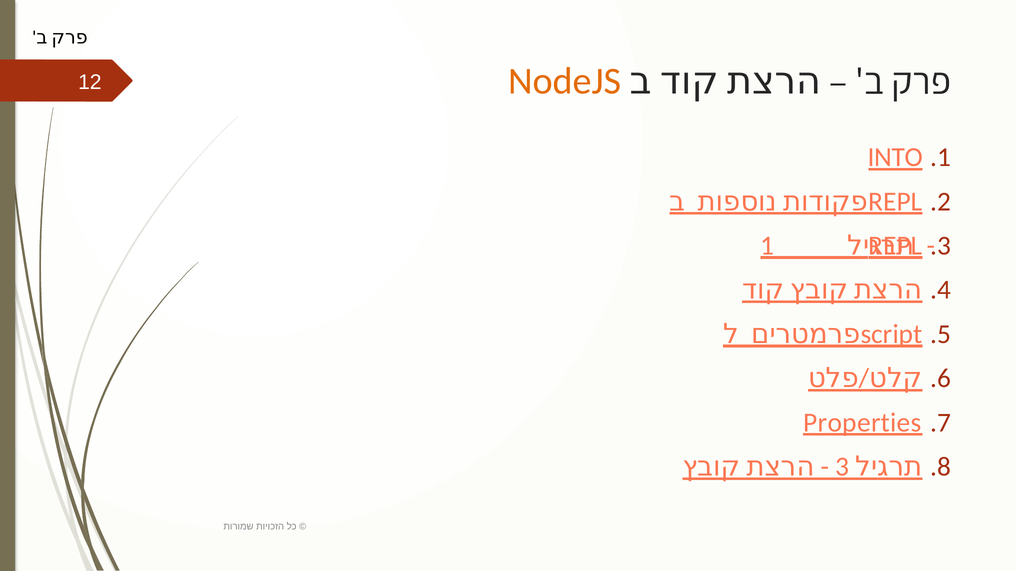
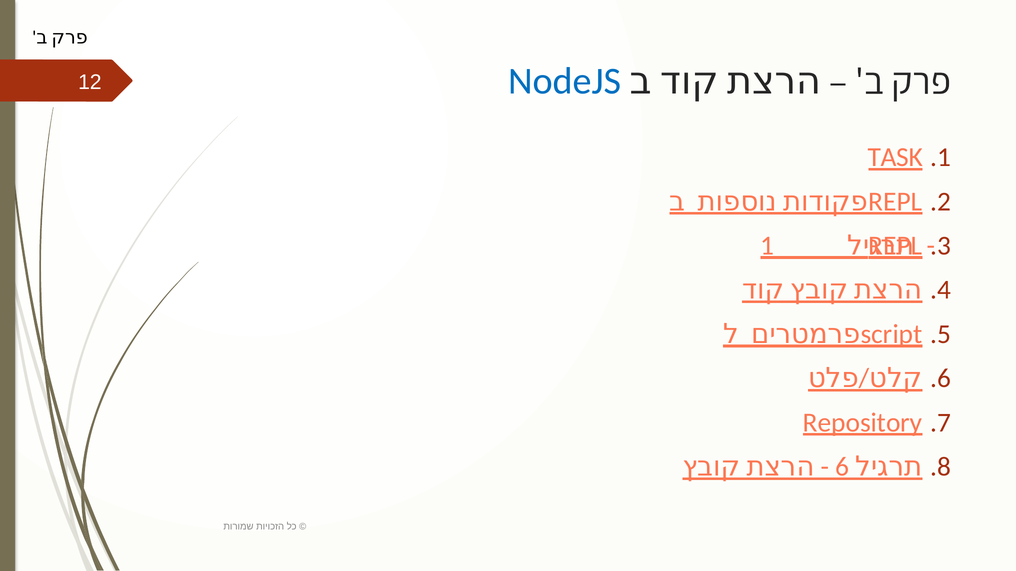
NodeJS colour: orange -> blue (565, 81)
INTO: INTO -> TASK (895, 157)
Properties: Properties -> Repository (863, 423)
3: 3 -> 6 (842, 467)
